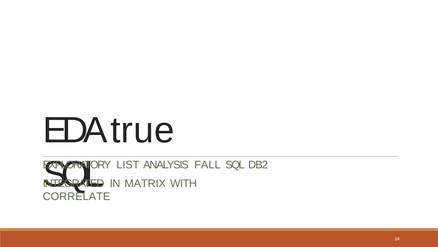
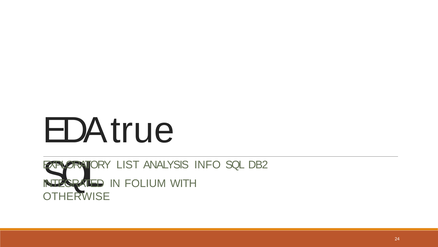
FALL: FALL -> INFO (208, 165)
MATRIX: MATRIX -> FOLIUM (145, 183)
CORRELATE: CORRELATE -> OTHERWISE (76, 196)
